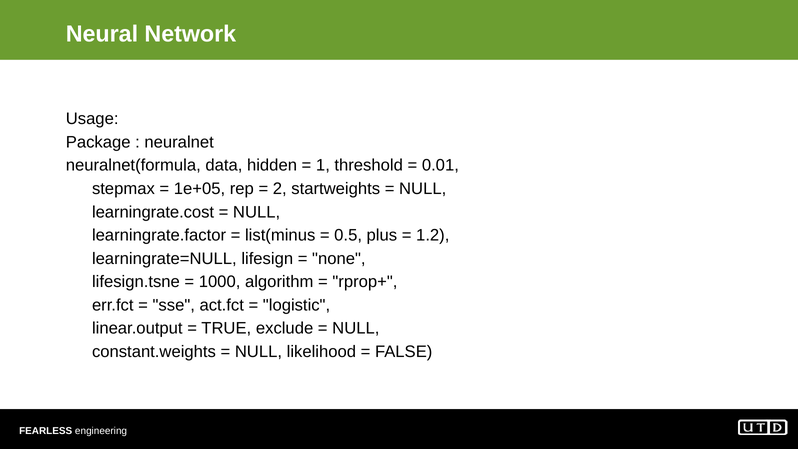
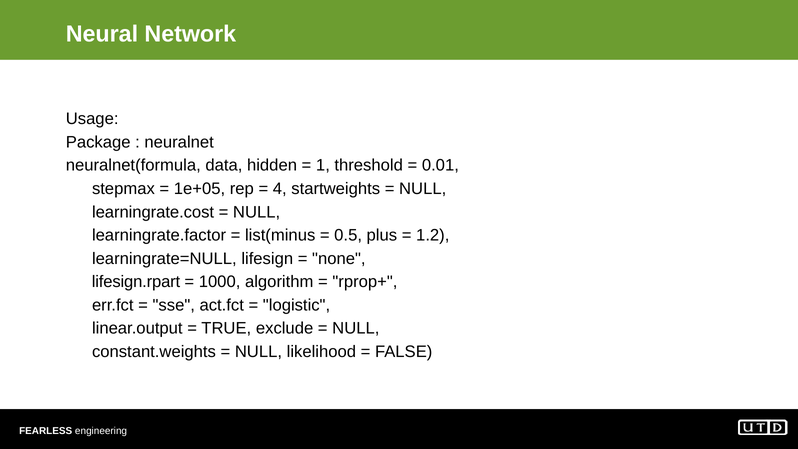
2: 2 -> 4 (280, 189)
lifesign.tsne: lifesign.tsne -> lifesign.rpart (136, 282)
